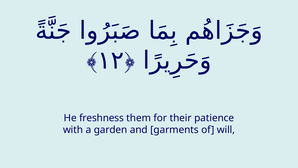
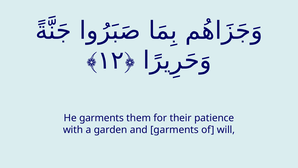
He freshness: freshness -> garments (102, 118)
